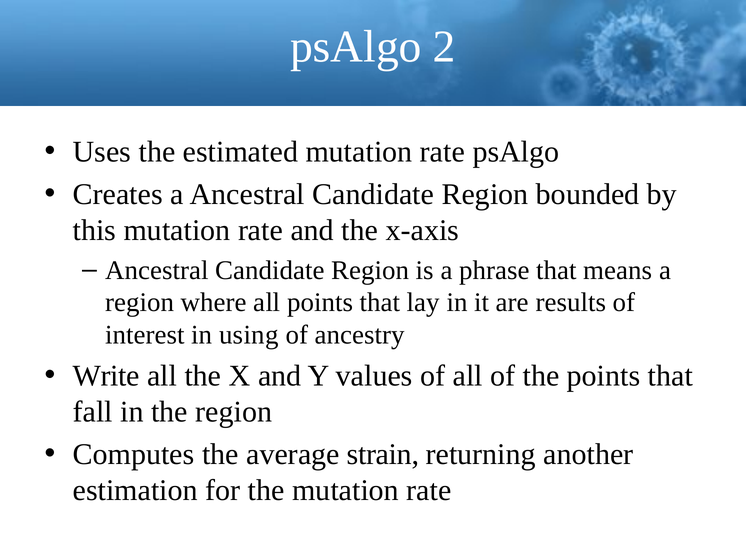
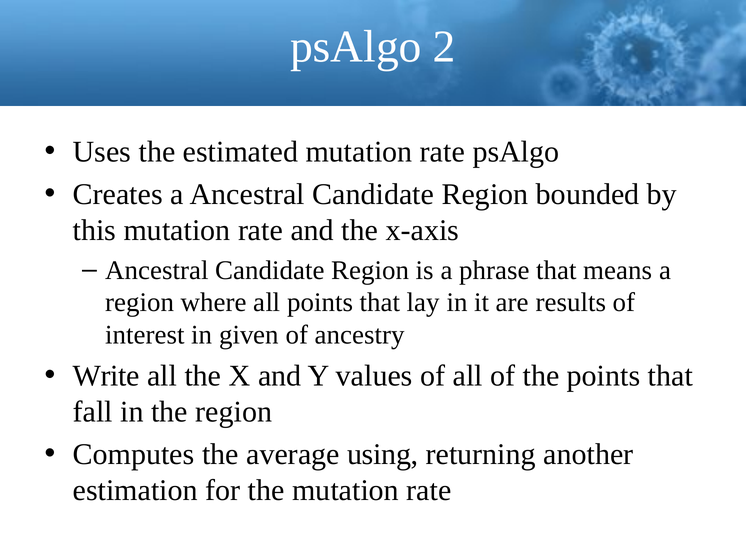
using: using -> given (249, 335)
strain: strain -> using (383, 455)
